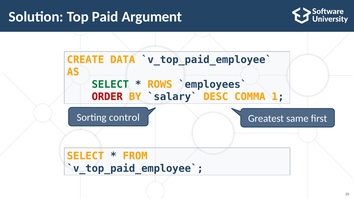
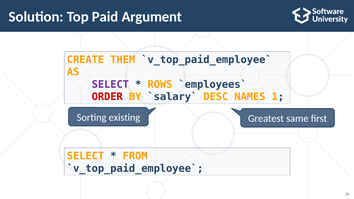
DATA: DATA -> THEM (123, 60)
SELECT colour: green -> purple (110, 84)
COMMA: COMMA -> NAMES (250, 97)
control: control -> existing (124, 117)
